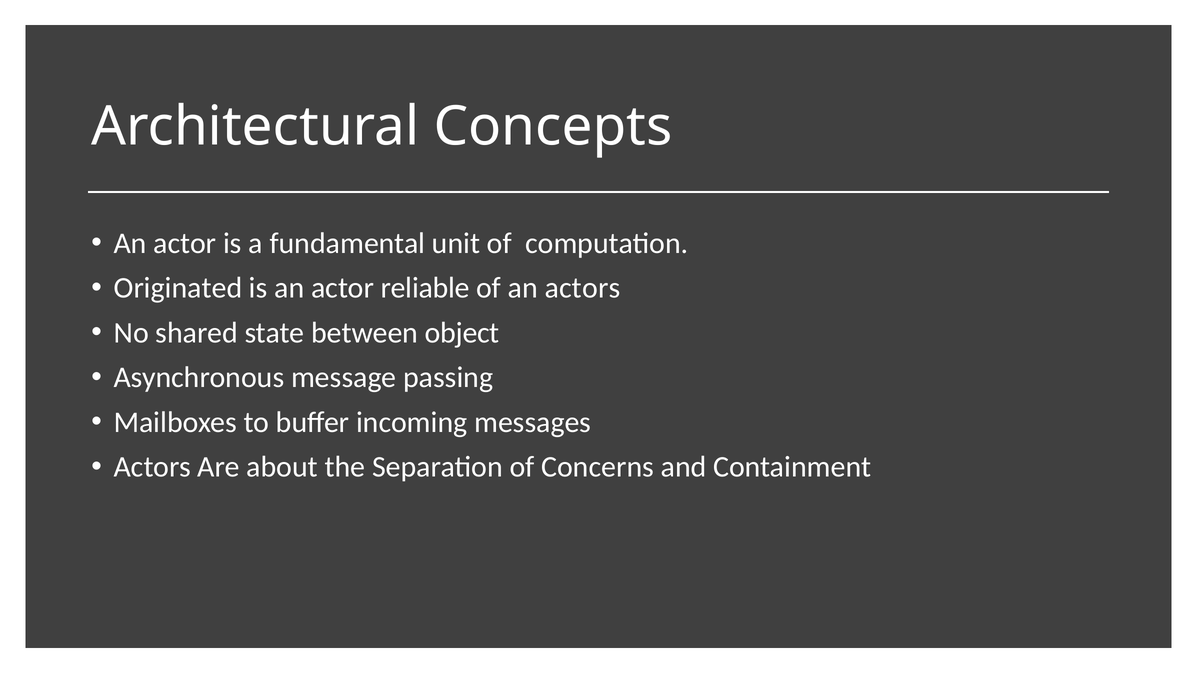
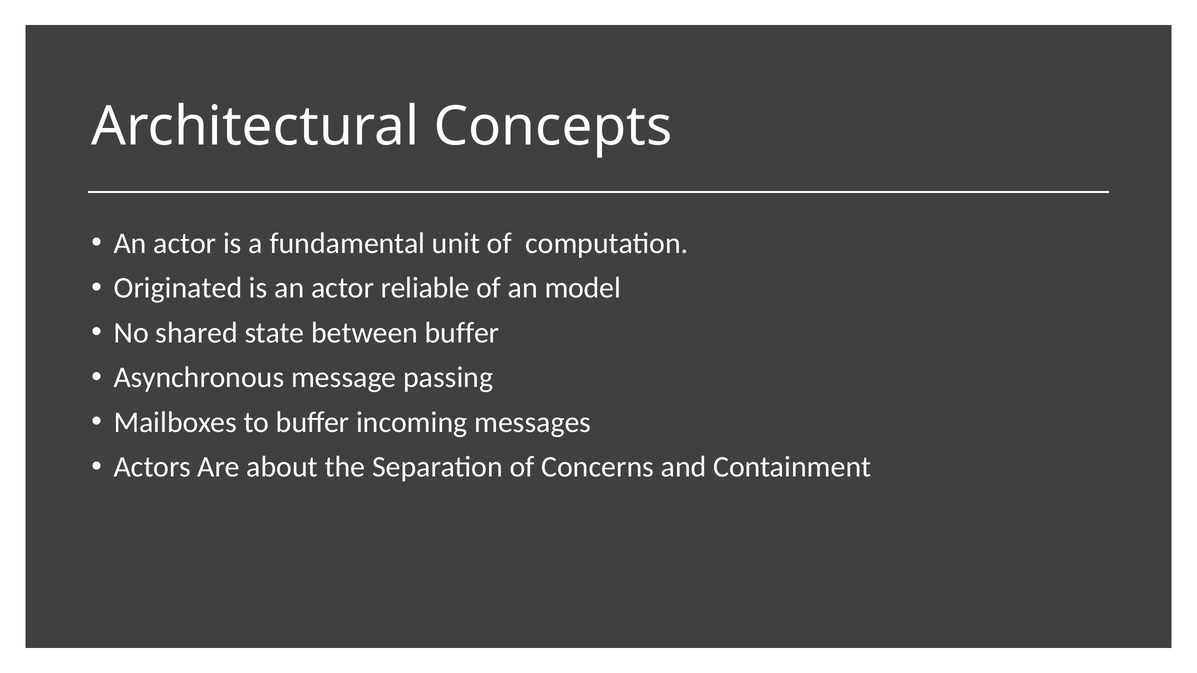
an actors: actors -> model (583, 288)
between object: object -> buffer (462, 333)
